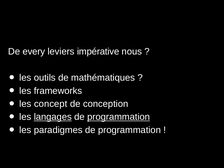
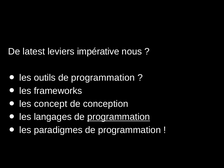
every: every -> latest (34, 52)
outils de mathématiques: mathématiques -> programmation (103, 78)
langages underline: present -> none (53, 117)
